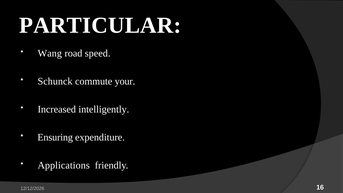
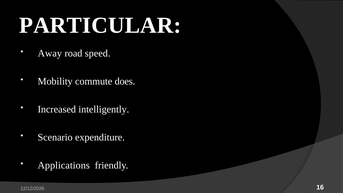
Wang: Wang -> Away (50, 53)
Schunck: Schunck -> Mobility (55, 81)
your: your -> does (125, 81)
Ensuring: Ensuring -> Scenario (55, 137)
